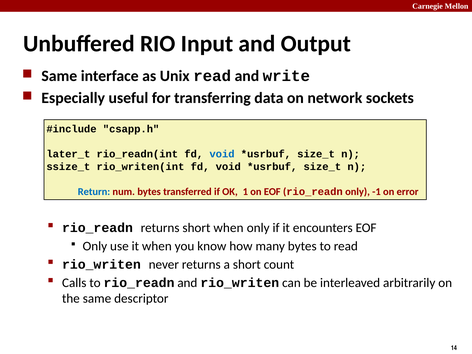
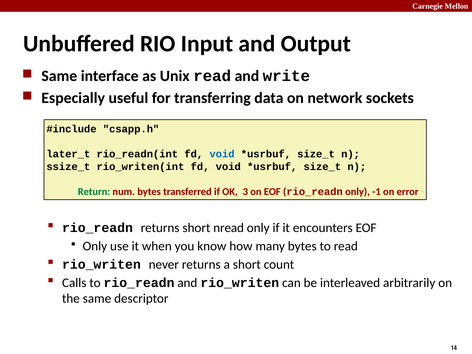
Return colour: blue -> green (94, 192)
1: 1 -> 3 (245, 192)
short when: when -> nread (229, 228)
